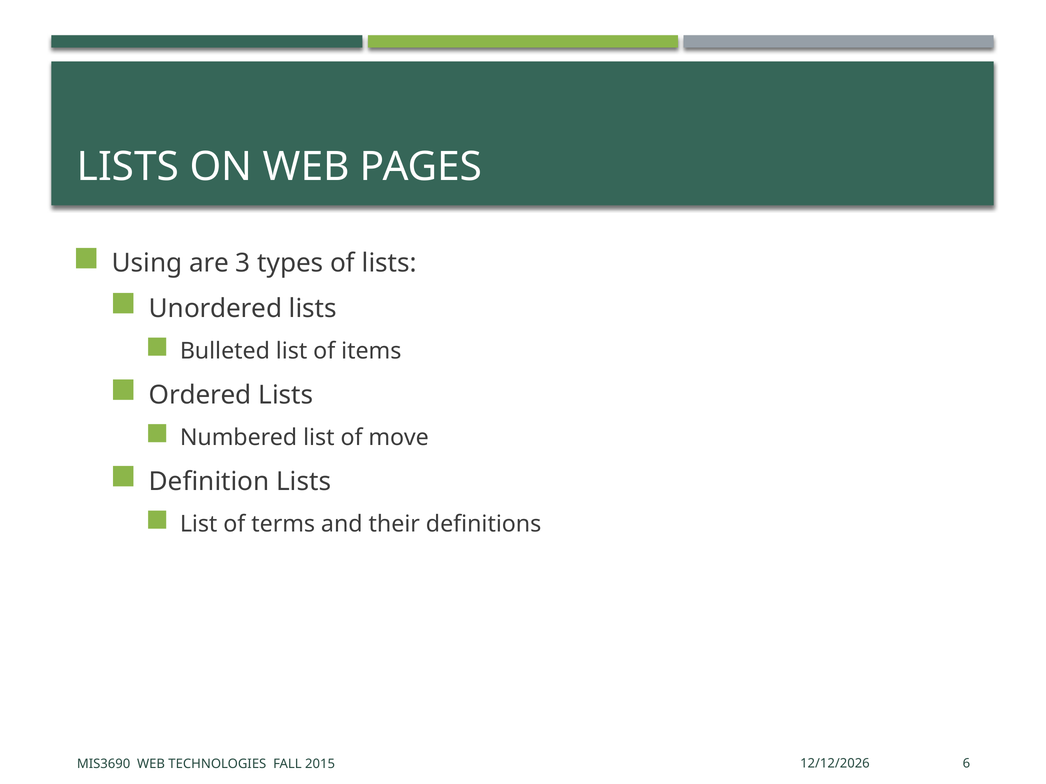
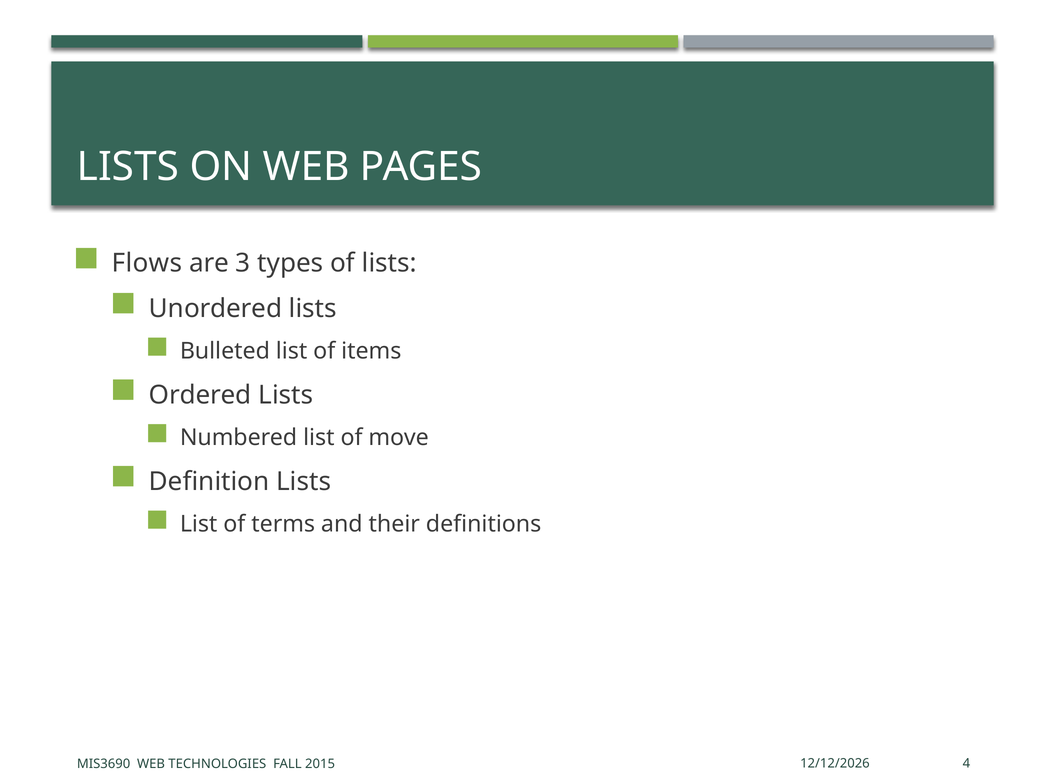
Using: Using -> Flows (147, 263)
6: 6 -> 4 (966, 764)
